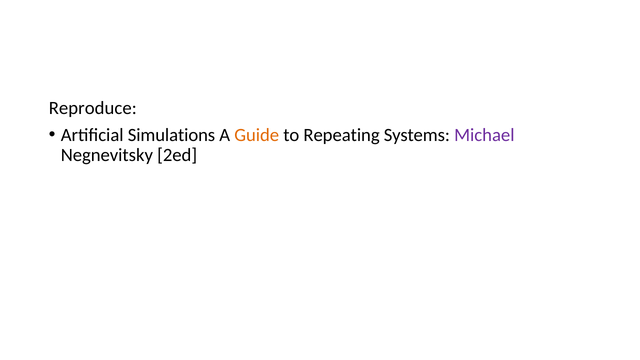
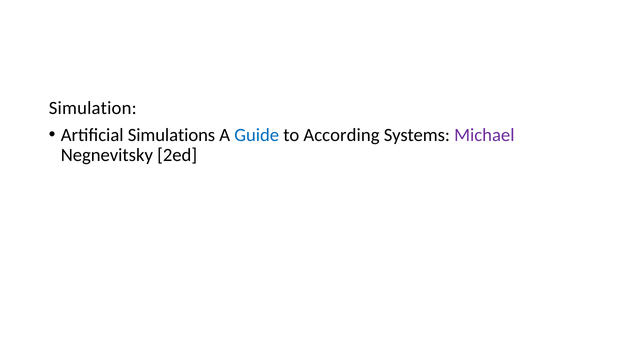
Reproduce: Reproduce -> Simulation (93, 108)
Guide colour: orange -> blue (257, 135)
Repeating: Repeating -> According (341, 135)
